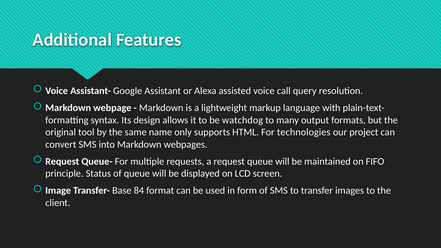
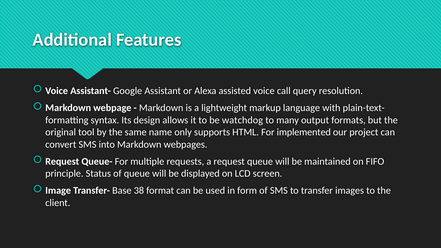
technologies: technologies -> implemented (304, 132)
84: 84 -> 38 (139, 191)
